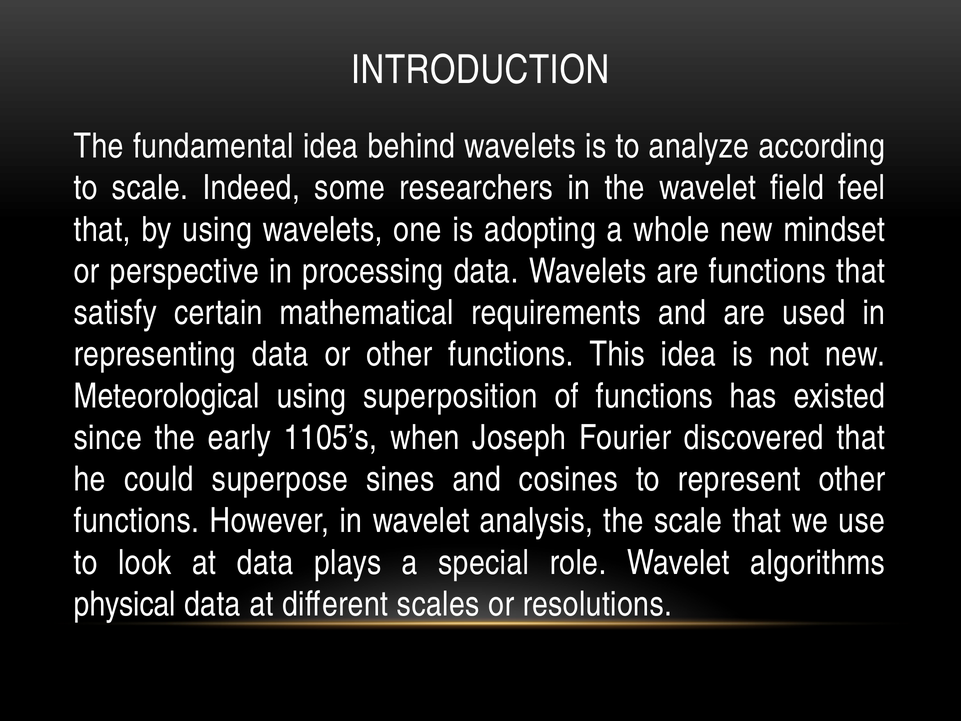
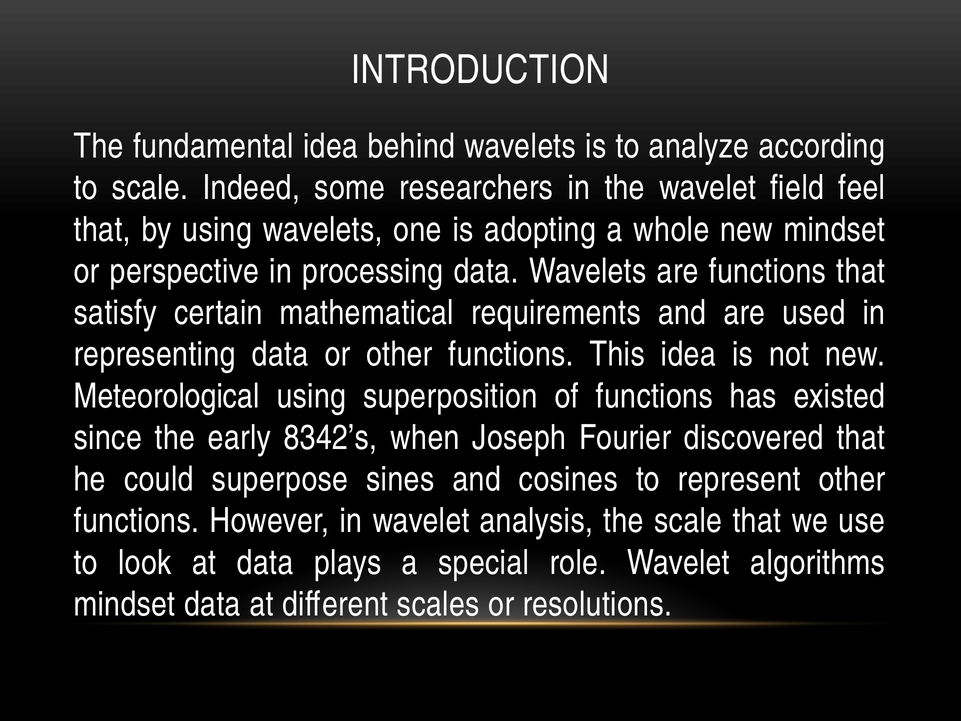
1105’s: 1105’s -> 8342’s (331, 438)
physical: physical -> mindset (125, 604)
